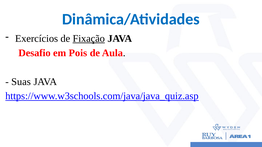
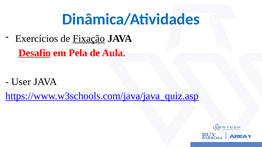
Desafio underline: none -> present (34, 53)
Pois: Pois -> Pela (78, 53)
Suas: Suas -> User (21, 82)
